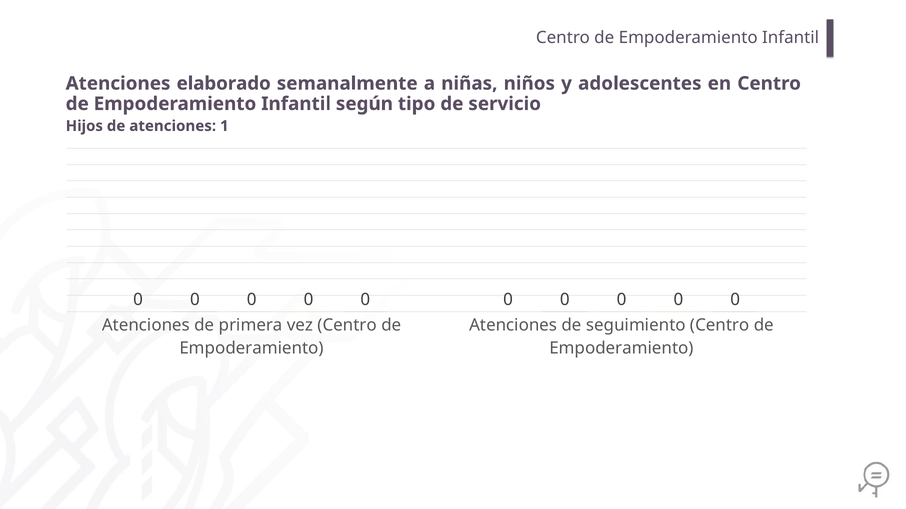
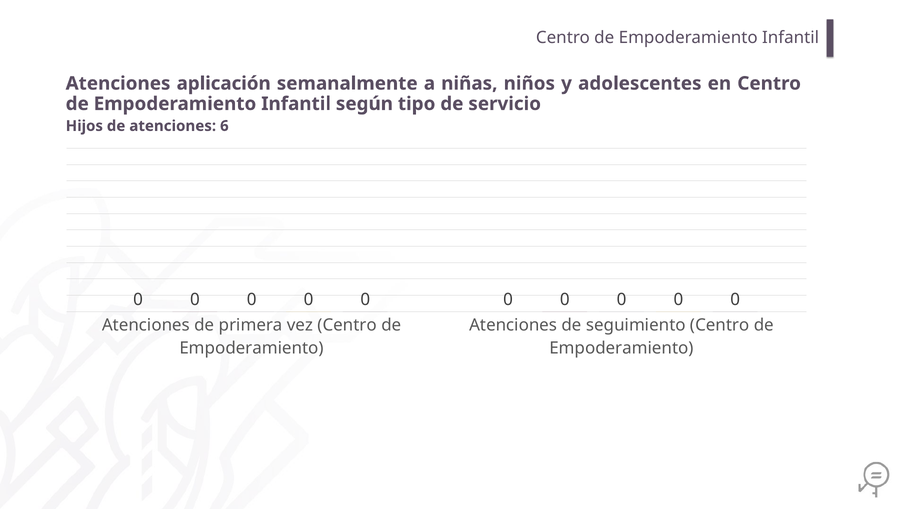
elaborado: elaborado -> aplicación (224, 84)
1: 1 -> 6 (224, 126)
